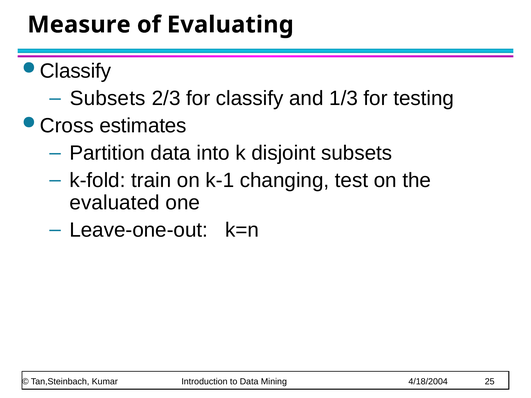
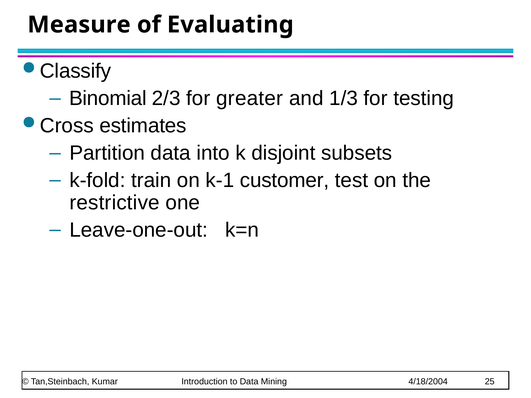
Subsets: Subsets -> Binomial (108, 98)
for classify: classify -> greater (250, 98)
changing: changing -> customer (285, 180)
evaluated: evaluated -> restrictive (115, 203)
